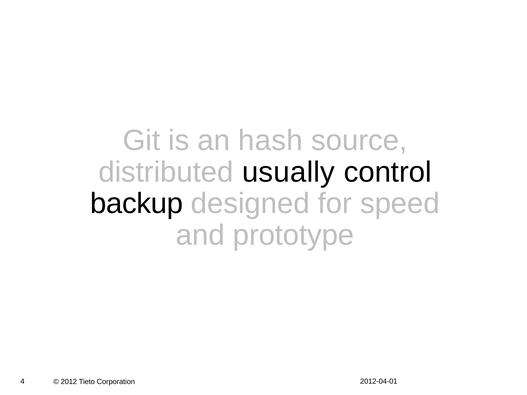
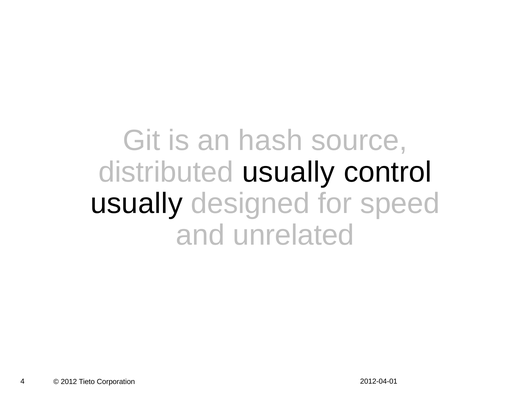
backup: backup -> usually (137, 204)
prototype: prototype -> unrelated (294, 235)
